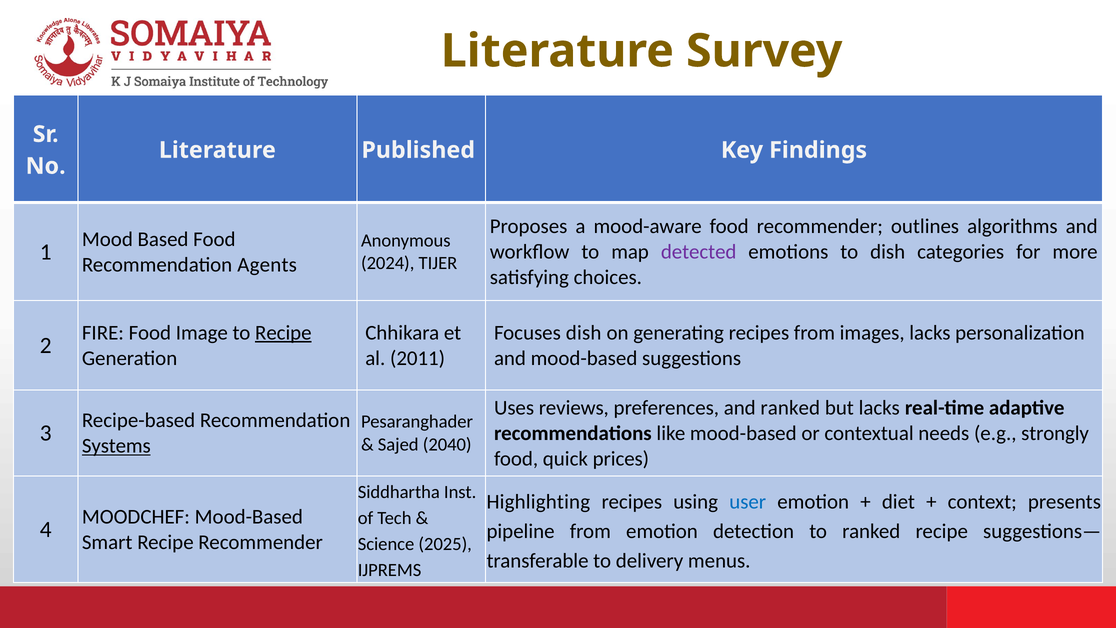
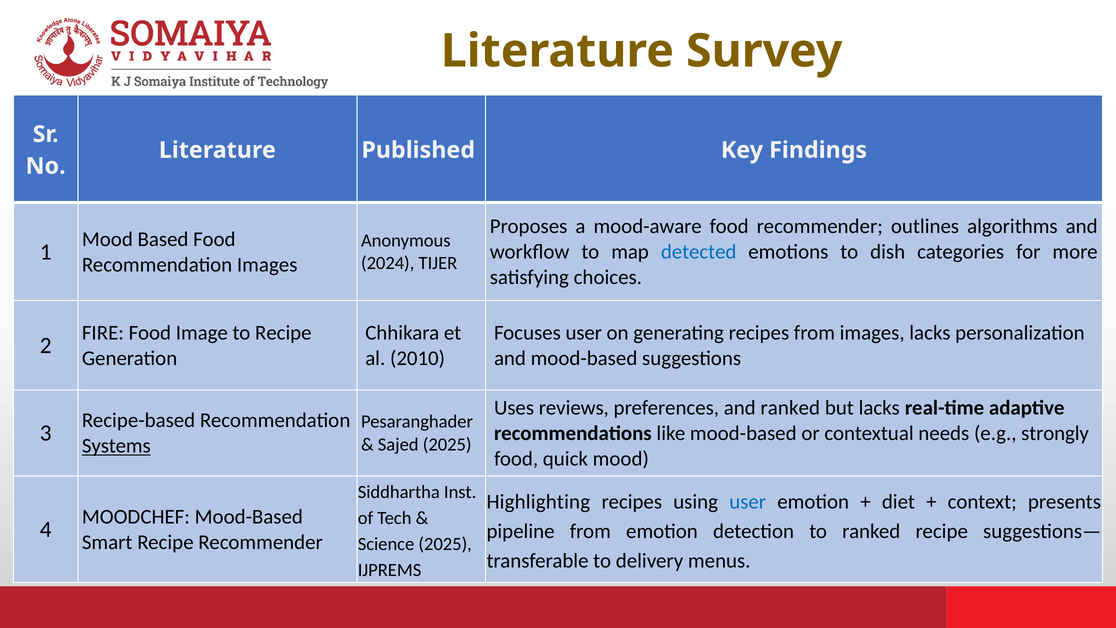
detected colour: purple -> blue (699, 252)
Recommendation Agents: Agents -> Images (267, 265)
Recipe underline: present -> none (283, 333)
Focuses dish: dish -> user (584, 333)
2011: 2011 -> 2010 (418, 358)
Sajed 2040: 2040 -> 2025 (447, 444)
quick prices: prices -> mood (621, 459)
